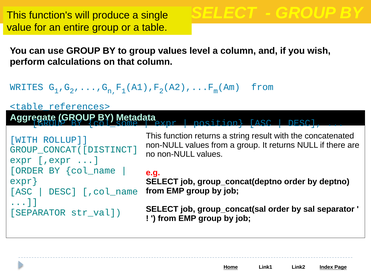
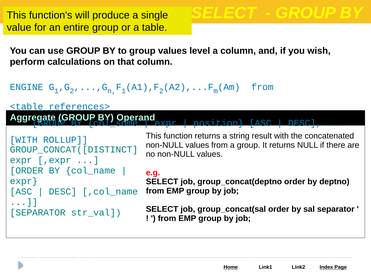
WRITES: WRITES -> ENGINE (27, 87)
Metadata: Metadata -> Operand (136, 118)
